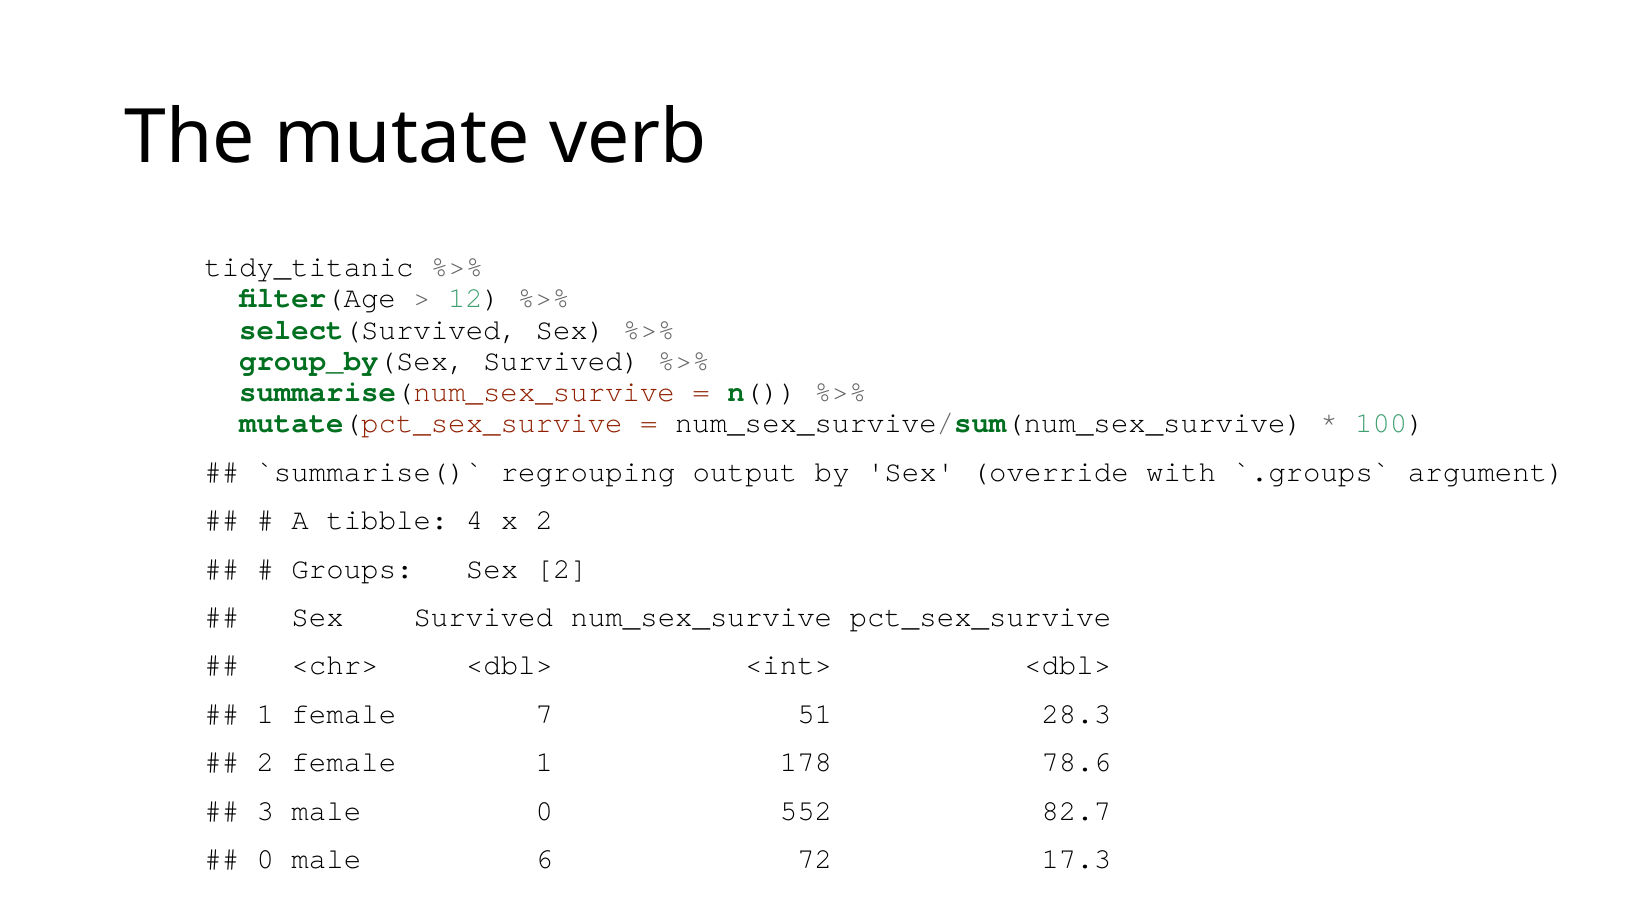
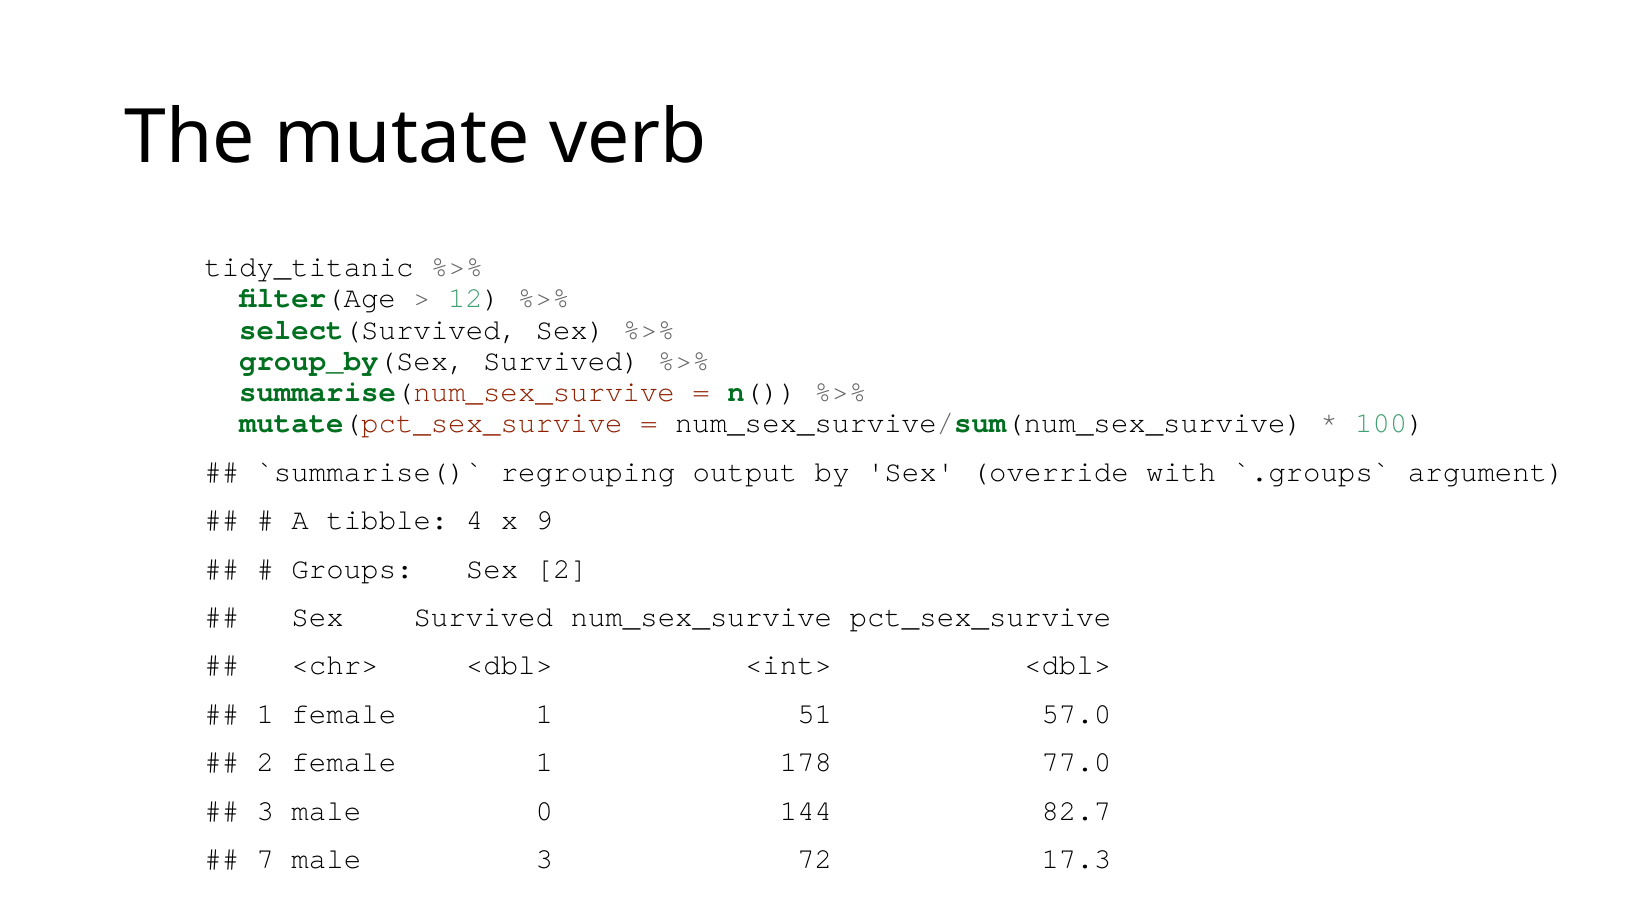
x 2: 2 -> 9 (544, 520)
1 female 7: 7 -> 1 (544, 714)
28.3: 28.3 -> 57.0 (1076, 714)
78.6: 78.6 -> 77.0 (1076, 762)
552: 552 -> 144 (806, 811)
0: 0 -> 7 (265, 859)
male 6: 6 -> 3 (544, 859)
